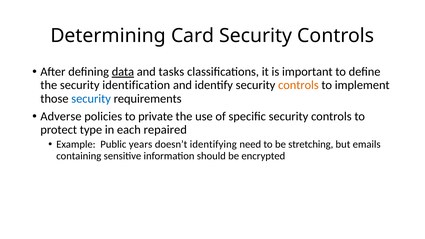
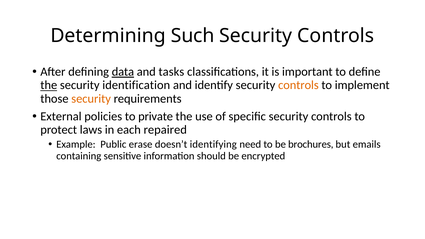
Card: Card -> Such (193, 36)
the underline: none -> present (49, 85)
security colour: blue -> orange (91, 99)
Adverse: Adverse -> External (61, 116)
type: type -> laws (91, 130)
years: years -> erase (141, 144)
stretching: stretching -> brochures (311, 144)
